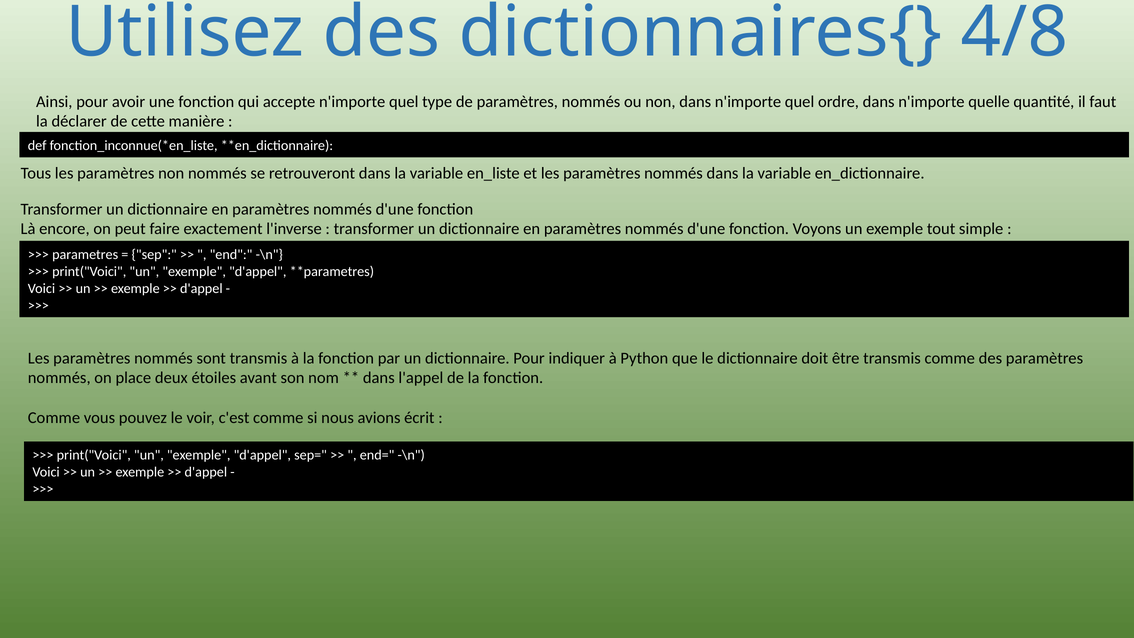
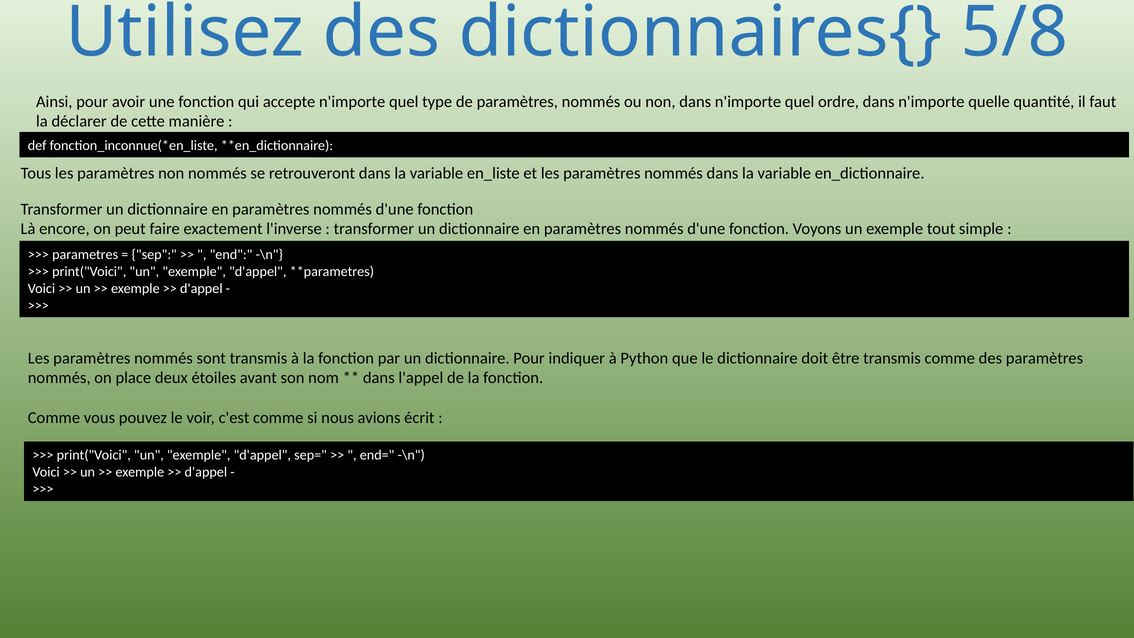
4/8: 4/8 -> 5/8 (1015, 32)
